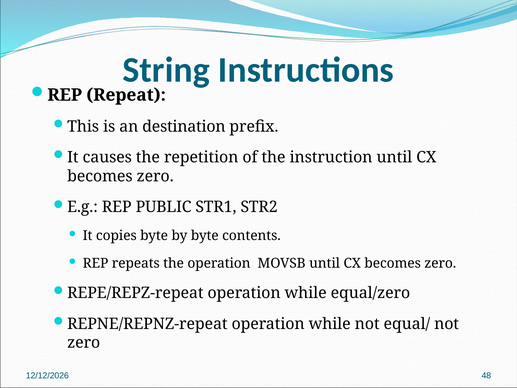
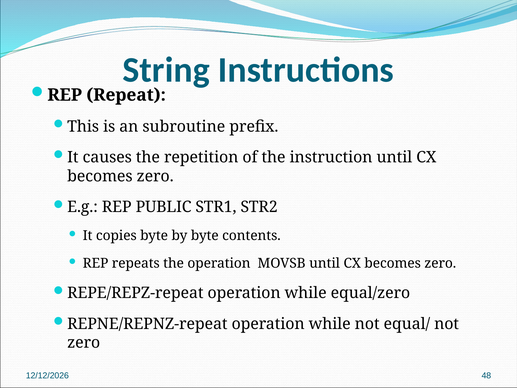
destination: destination -> subroutine (184, 126)
